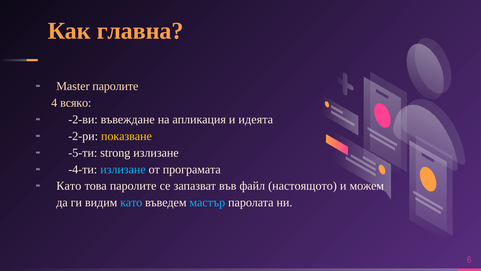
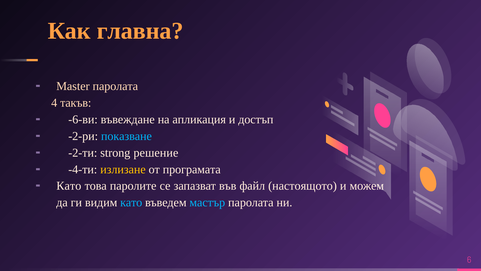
Master паролите: паролите -> паролата (115, 86)
всяко: всяко -> такъв (76, 103)
-2-ви: -2-ви -> -6-ви (83, 119)
идеята: идеята -> достъп (256, 119)
показване colour: yellow -> light blue (126, 136)
-5-ти: -5-ти -> -2-ти (83, 153)
strong излизане: излизане -> решение (156, 153)
излизане colour: light blue -> yellow (123, 169)
